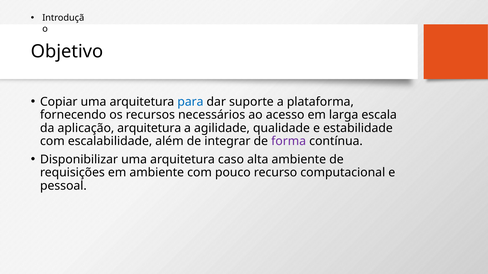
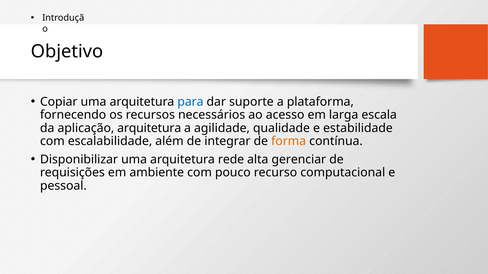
forma colour: purple -> orange (289, 141)
caso: caso -> rede (231, 160)
alta ambiente: ambiente -> gerenciar (299, 160)
